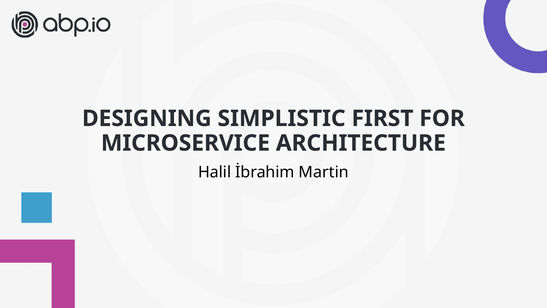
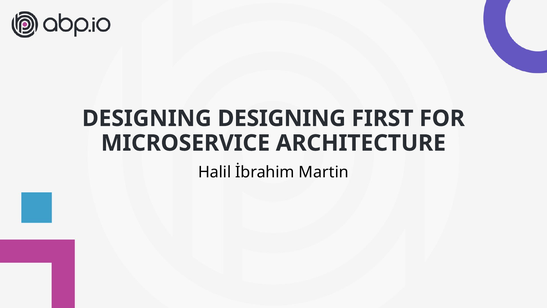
DESIGNING SIMPLISTIC: SIMPLISTIC -> DESIGNING (282, 118)
